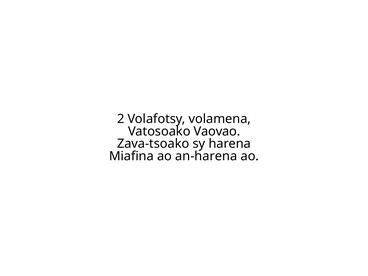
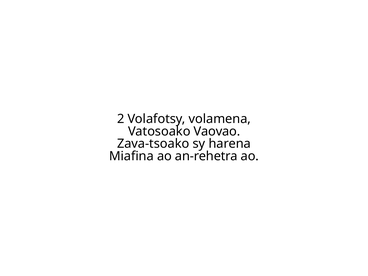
an-harena: an-harena -> an-rehetra (206, 156)
